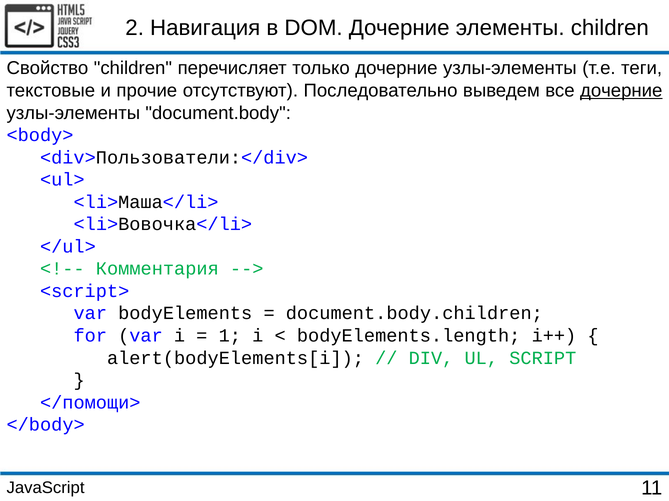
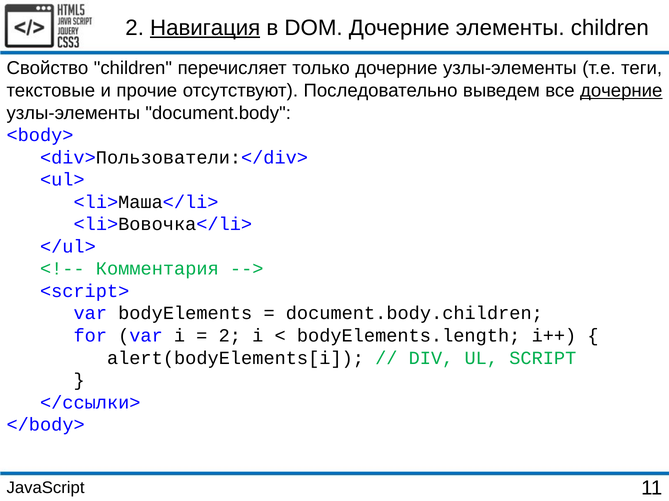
Навигация underline: none -> present (205, 28)
1: 1 -> 2 (230, 336)
</помощи>: </помощи> -> </ссылки> (90, 403)
